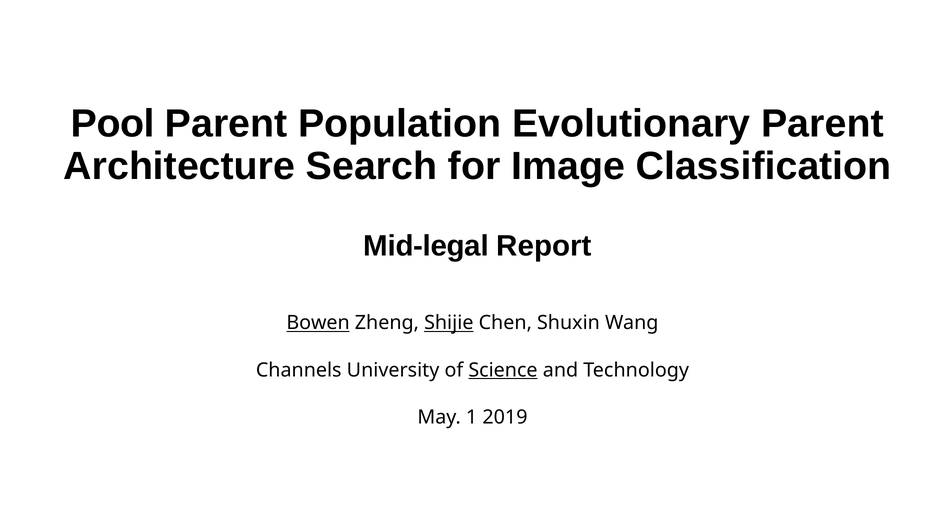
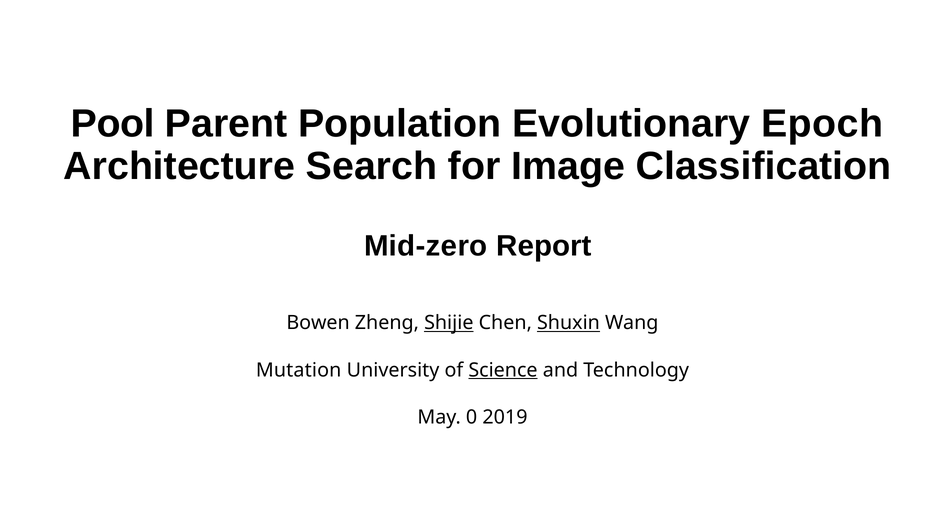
Evolutionary Parent: Parent -> Epoch (822, 124)
Mid-legal: Mid-legal -> Mid-zero (426, 246)
Bowen underline: present -> none (318, 323)
Shuxin underline: none -> present (568, 323)
Channels: Channels -> Mutation (299, 371)
1: 1 -> 0 (472, 418)
